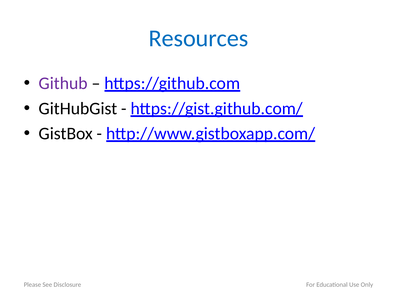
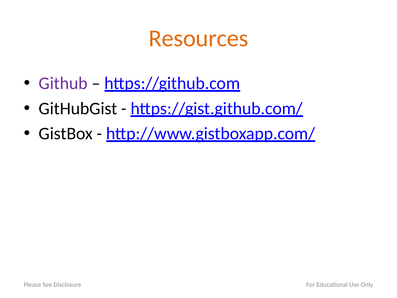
Resources colour: blue -> orange (198, 38)
